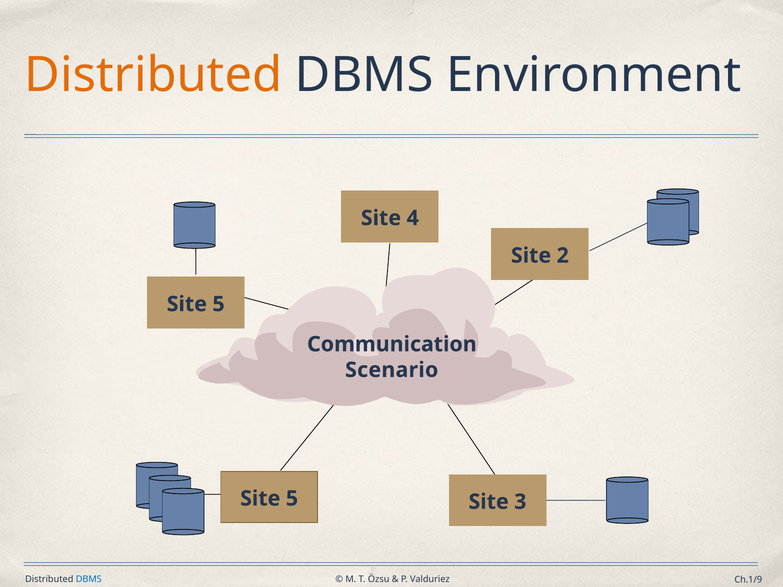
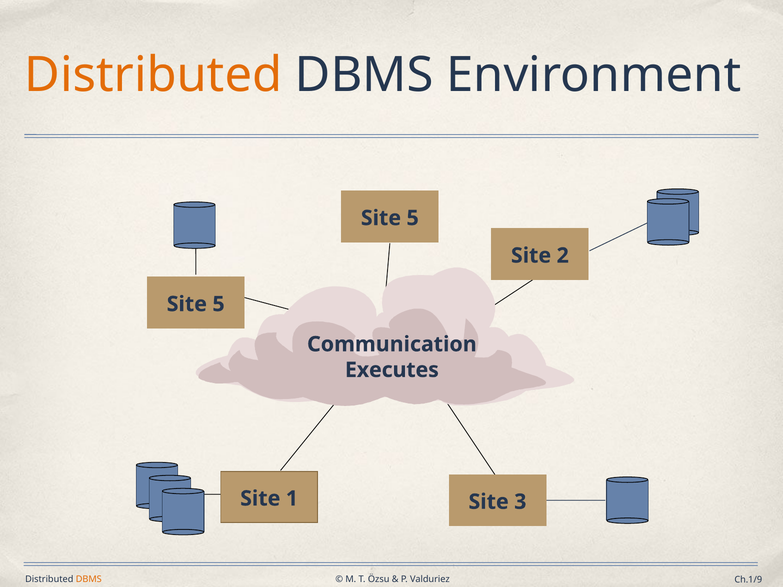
4: 4 -> 5 (413, 218)
Scenario: Scenario -> Executes (392, 370)
5: 5 -> 1 (292, 499)
DBMS colour: blue -> orange (89, 579)
